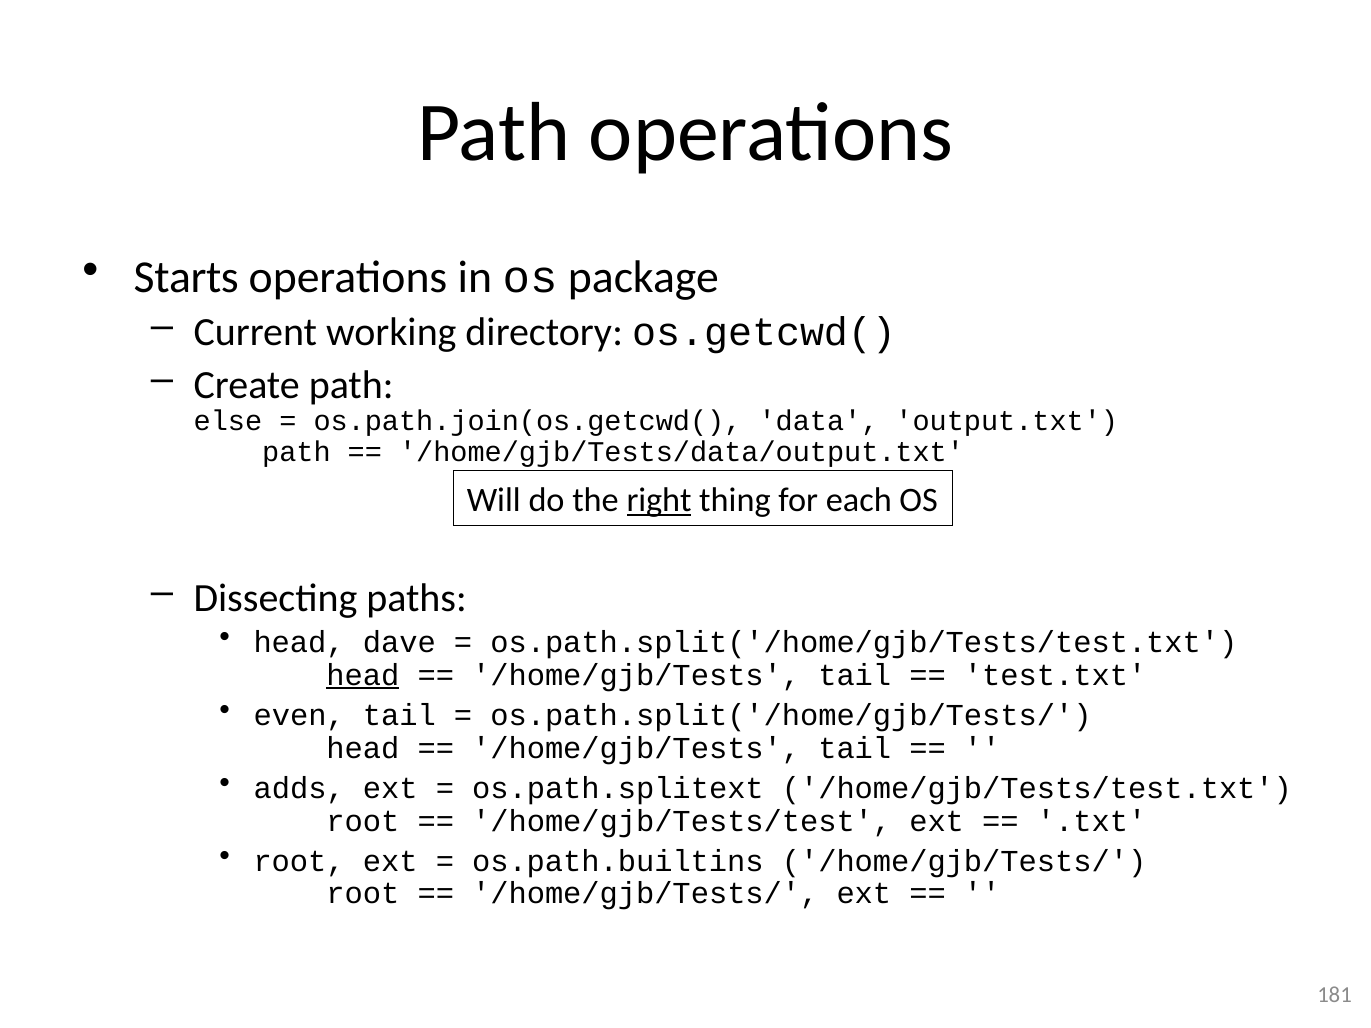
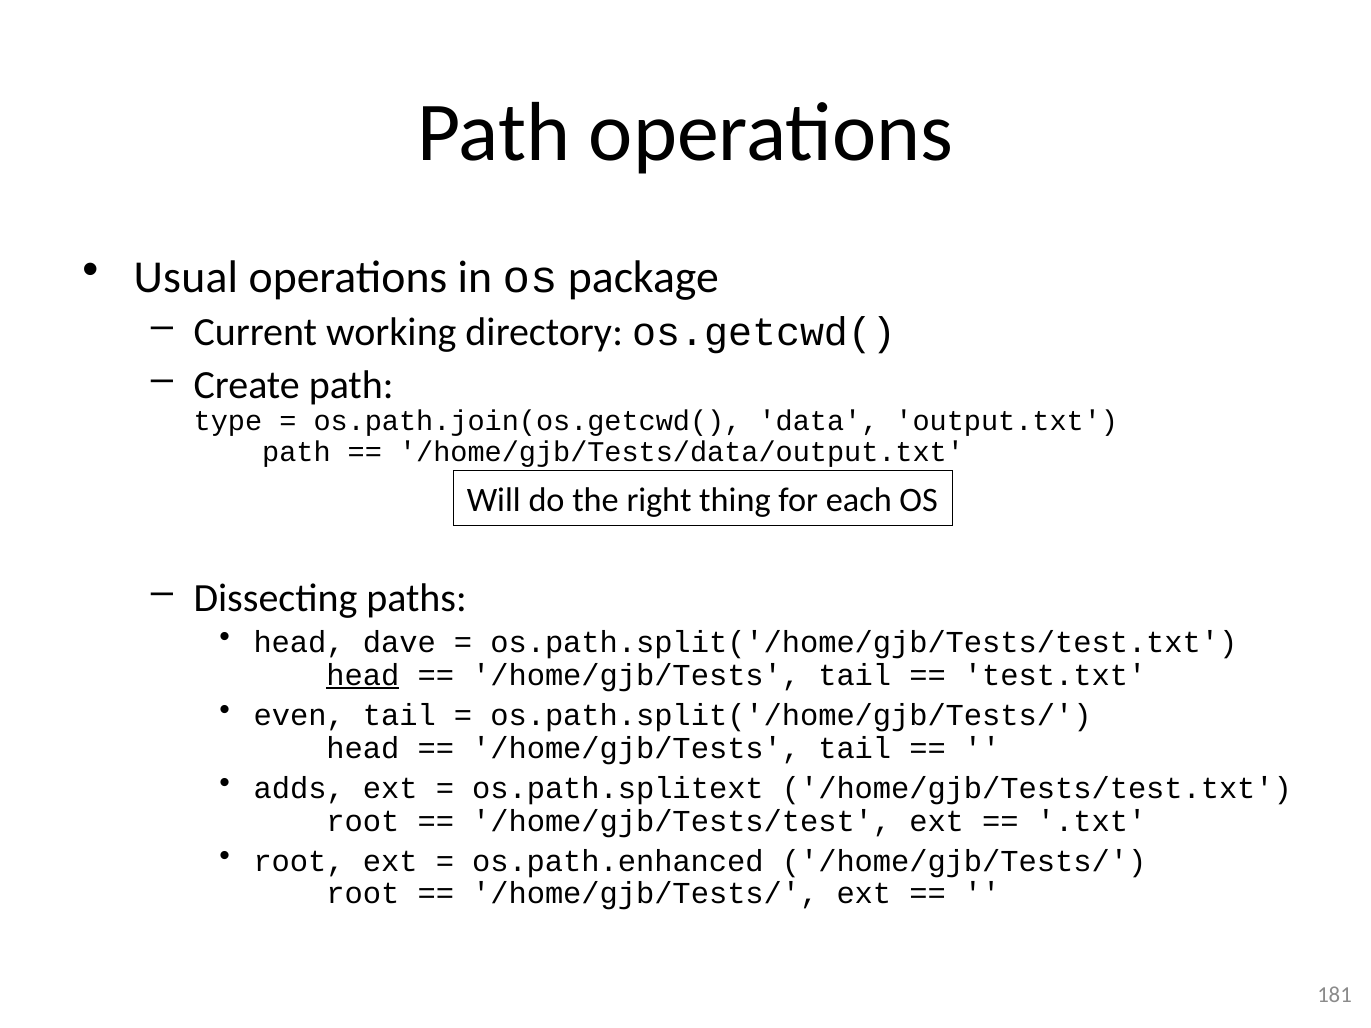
Starts: Starts -> Usual (186, 277)
else: else -> type (228, 421)
right underline: present -> none (659, 501)
os.path.builtins: os.path.builtins -> os.path.enhanced (618, 861)
